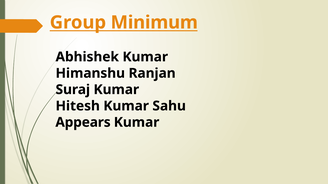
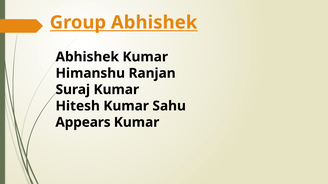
Group Minimum: Minimum -> Abhishek (154, 22)
